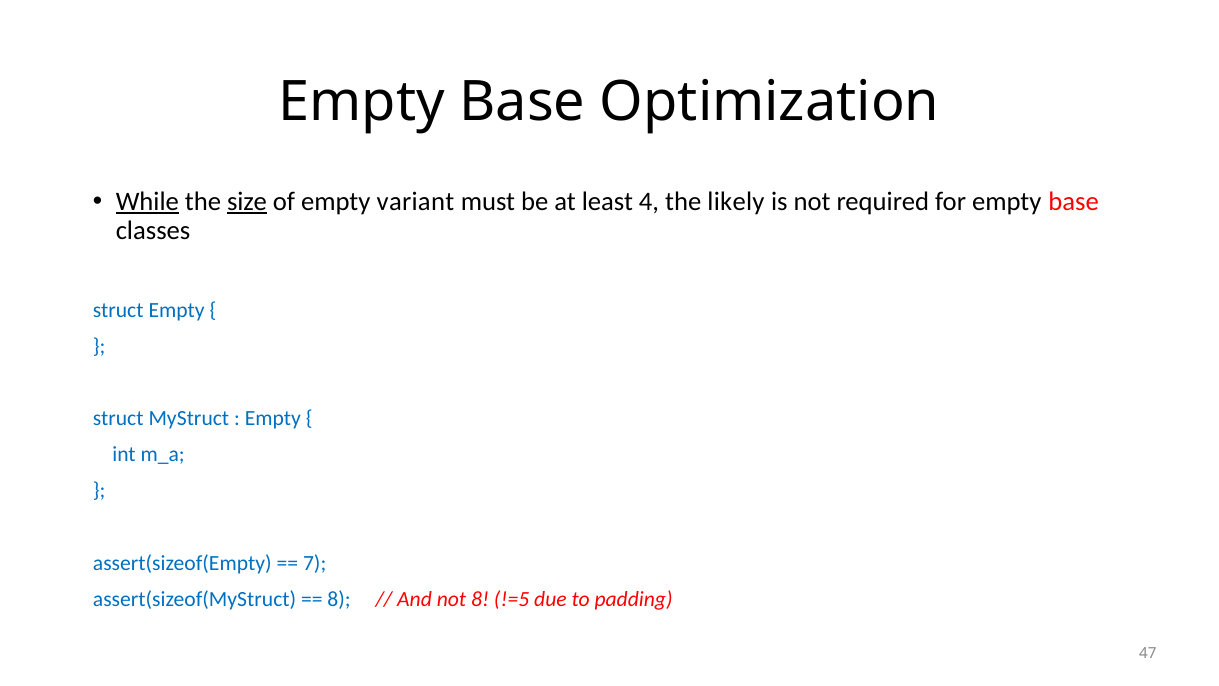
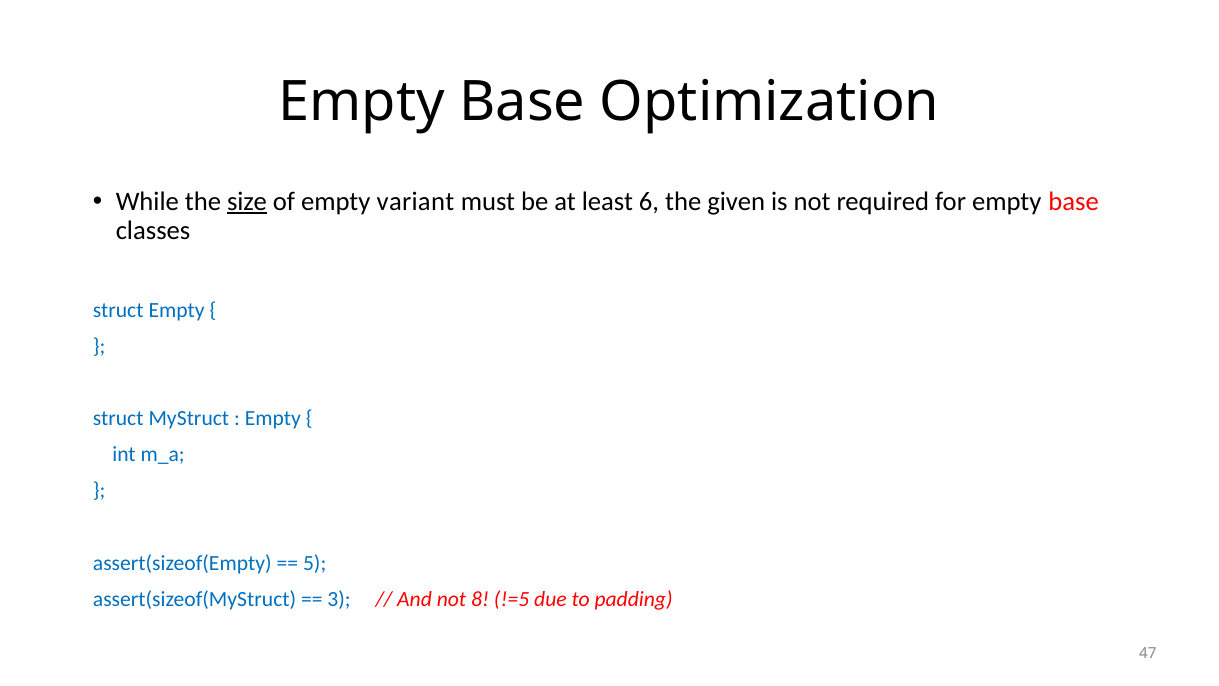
While underline: present -> none (147, 201)
4: 4 -> 6 (649, 201)
likely: likely -> given (736, 201)
7: 7 -> 5 (315, 563)
8: 8 -> 3 (339, 599)
